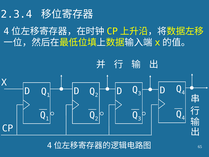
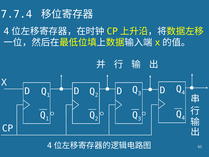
2.3.4: 2.3.4 -> 7.7.4 (16, 14)
